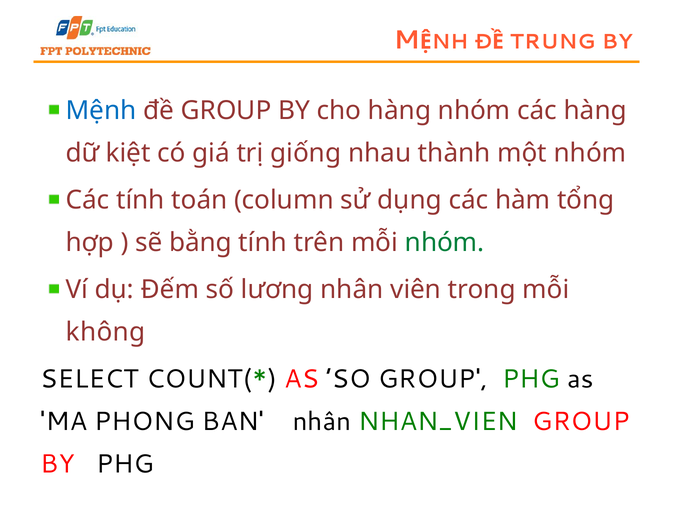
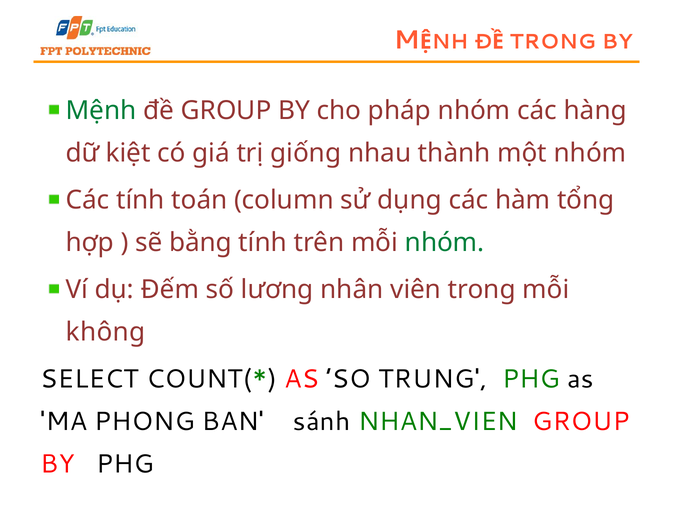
TRUNG: TRUNG -> TRONG (553, 42)
Mệnh colour: blue -> green (101, 110)
cho hàng: hàng -> pháp (400, 110)
’SO GROUP: GROUP -> TRUNG (433, 379)
BAN nhân: nhân -> sánh (322, 421)
